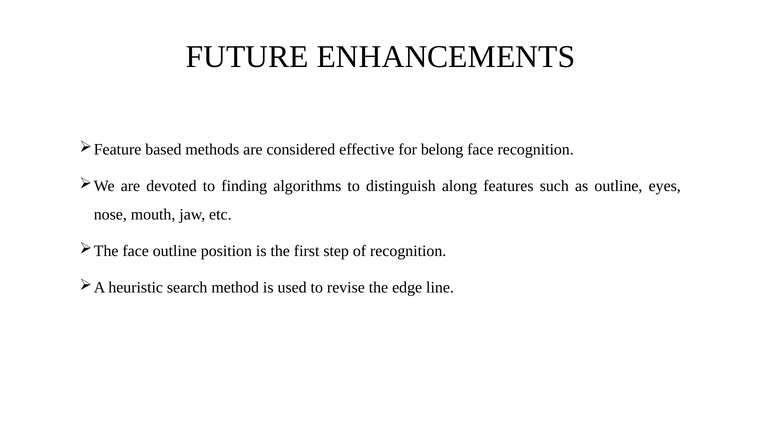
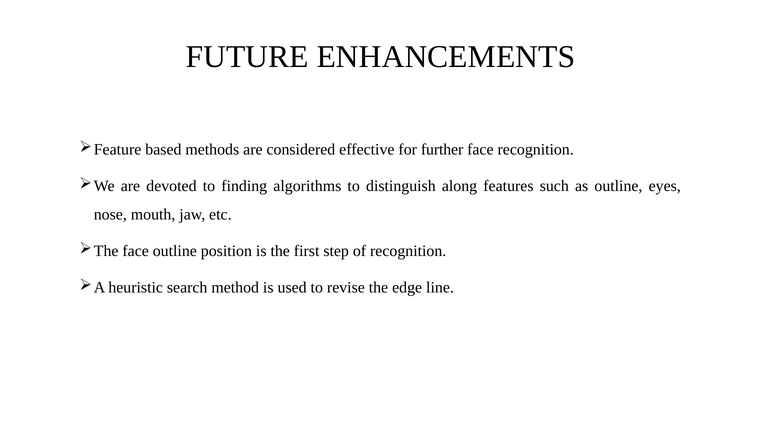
belong: belong -> further (442, 149)
